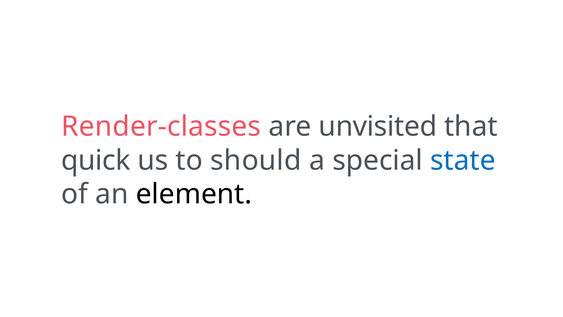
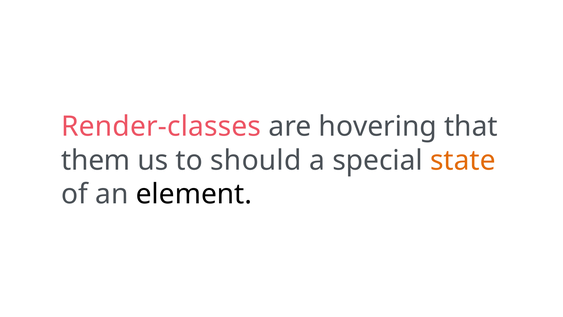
unvisited: unvisited -> hovering (378, 127)
quick: quick -> them (96, 160)
state colour: blue -> orange (463, 160)
